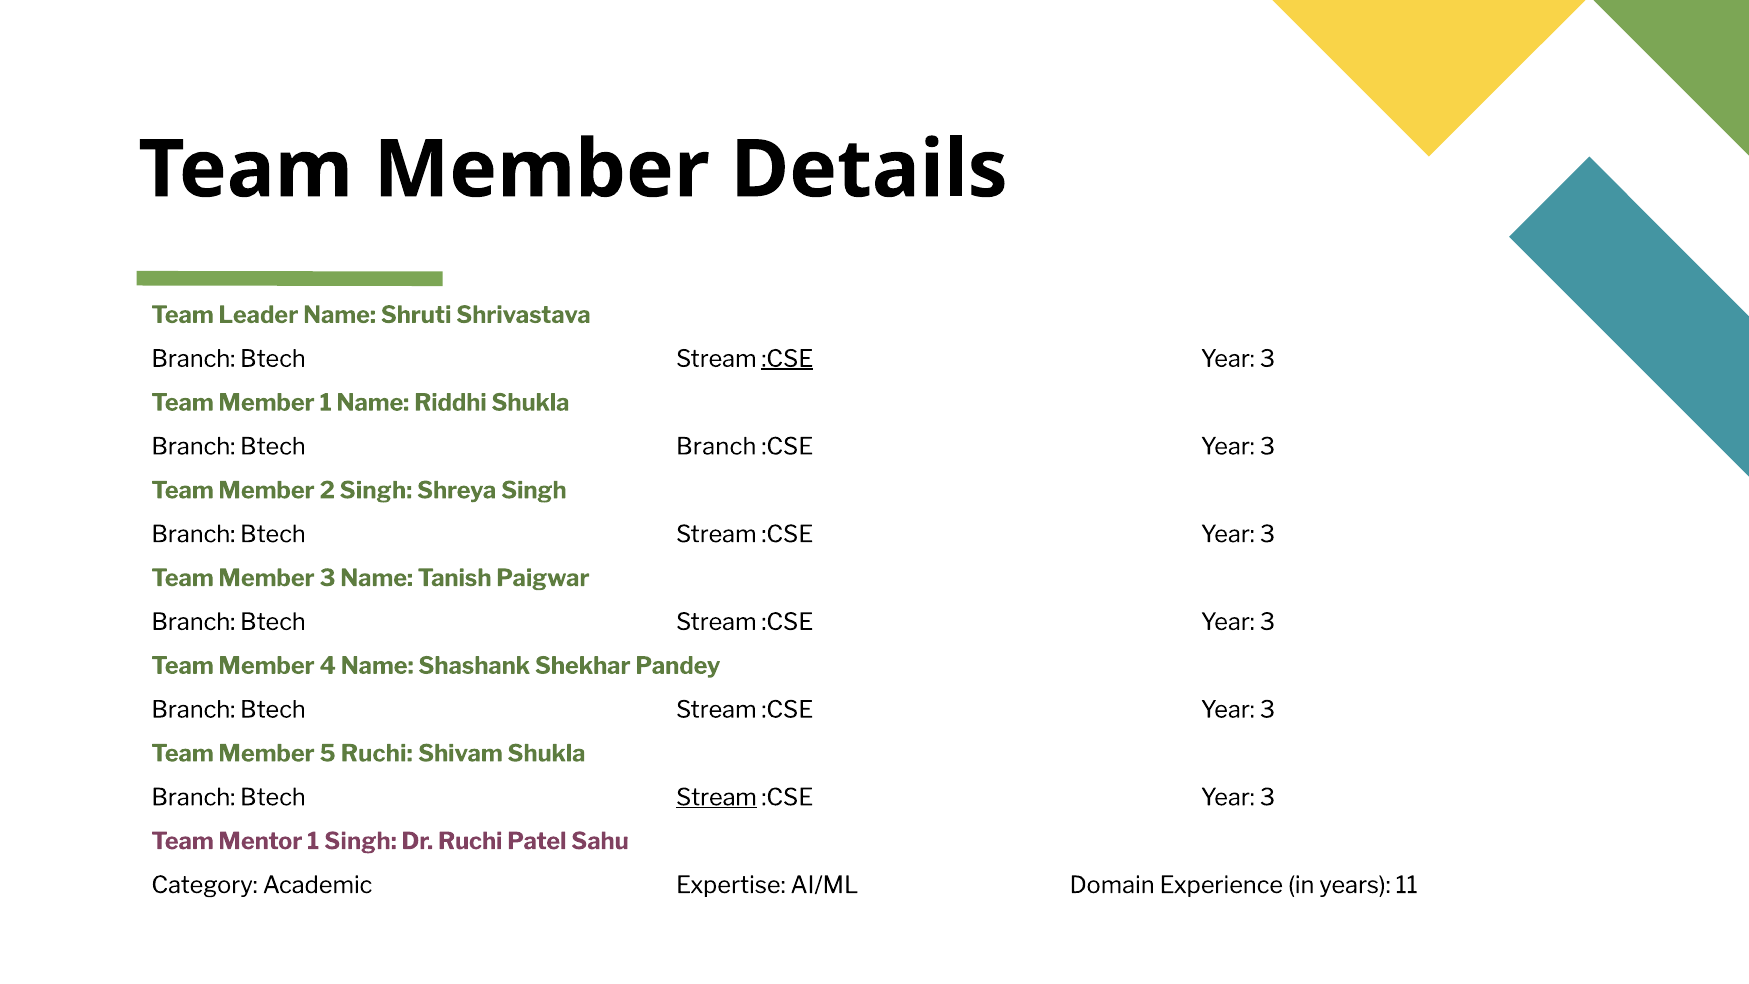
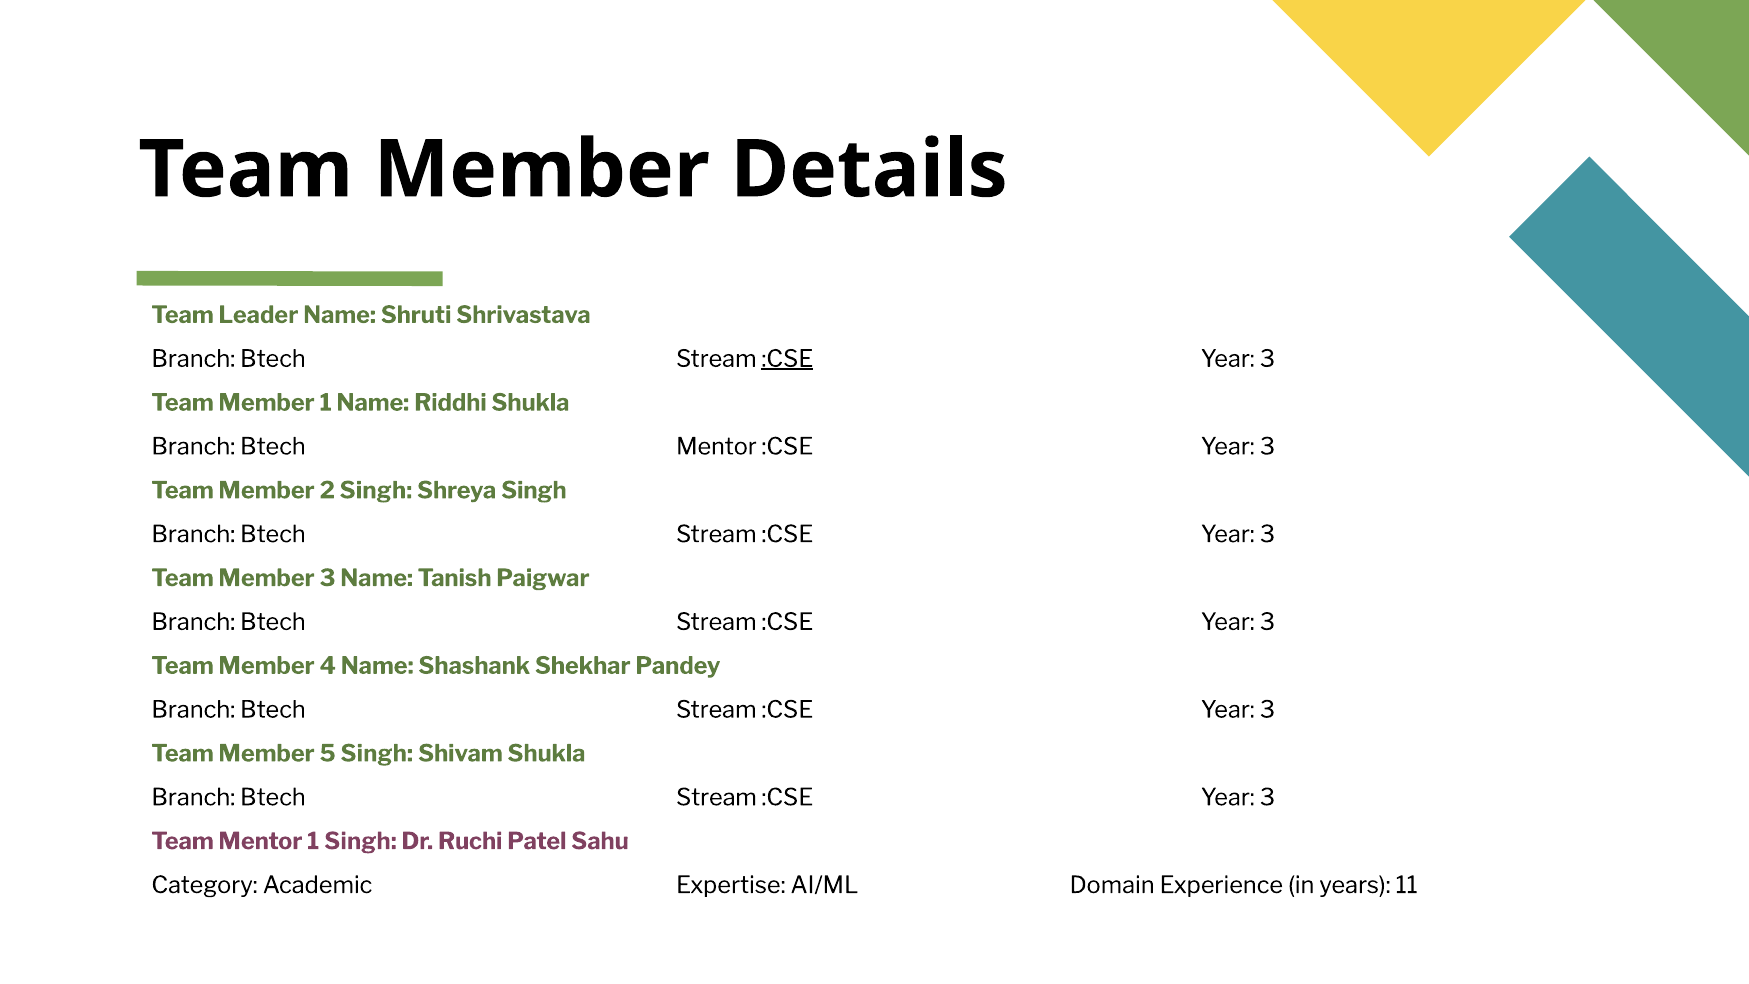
Btech Branch: Branch -> Mentor (716, 447)
5 Ruchi: Ruchi -> Singh (377, 754)
Stream underline: present -> none (716, 797)
